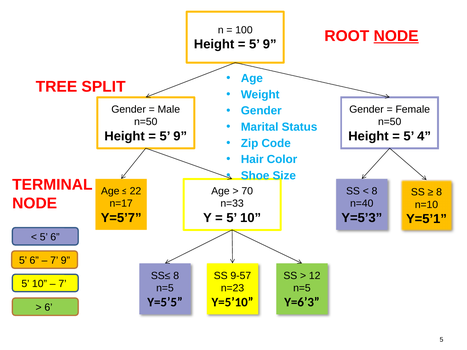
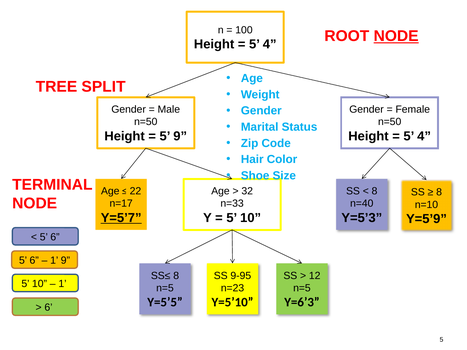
9: 9 -> 4 (270, 44)
70: 70 -> 32 (247, 191)
Y=5’7 underline: none -> present (121, 218)
Y=5’1: Y=5’1 -> Y=5’9 (426, 219)
7: 7 -> 1 (54, 261)
9-57: 9-57 -> 9-95 (241, 276)
7: 7 -> 1 (62, 284)
